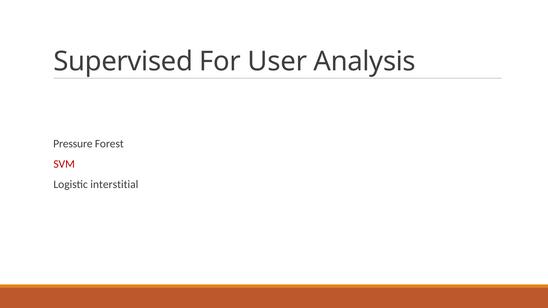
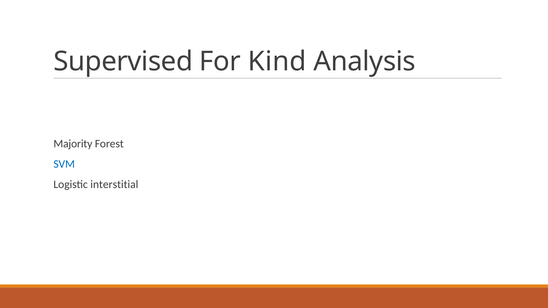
User: User -> Kind (277, 61)
Pressure: Pressure -> Majority (73, 144)
SVM colour: red -> blue (64, 164)
